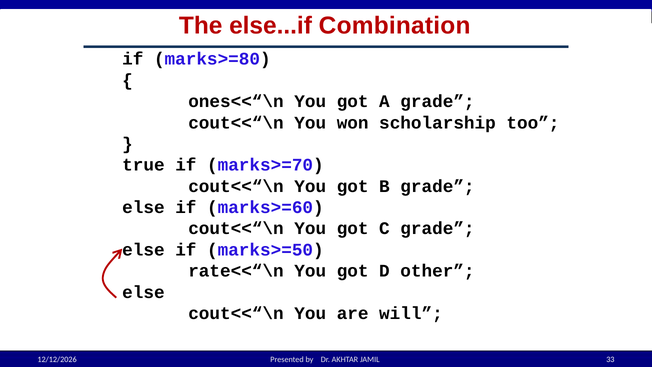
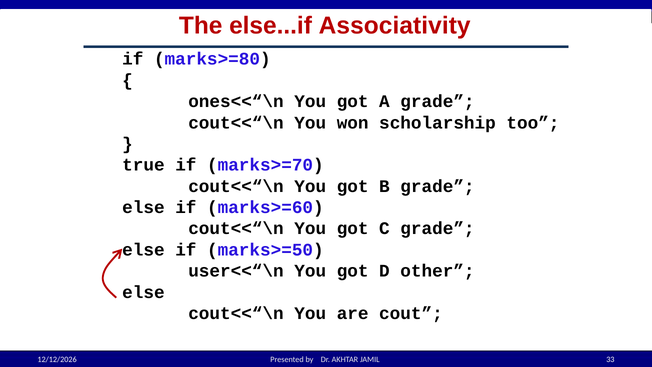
Combination: Combination -> Associativity (395, 26)
rate<<“\n: rate<<“\n -> user<<“\n (236, 271)
will: will -> cout (411, 313)
